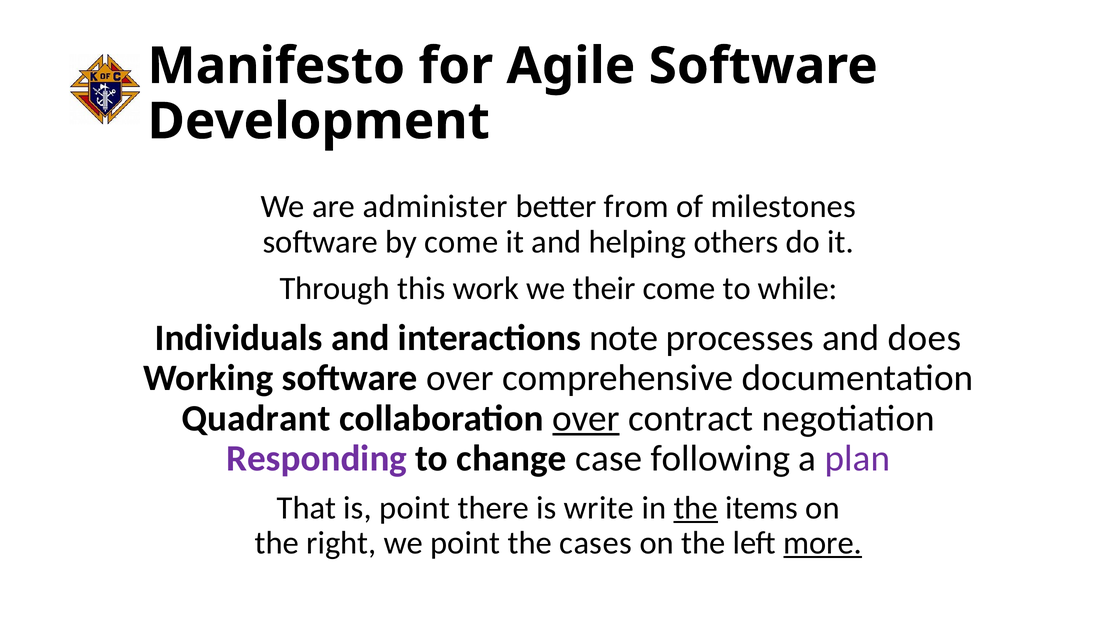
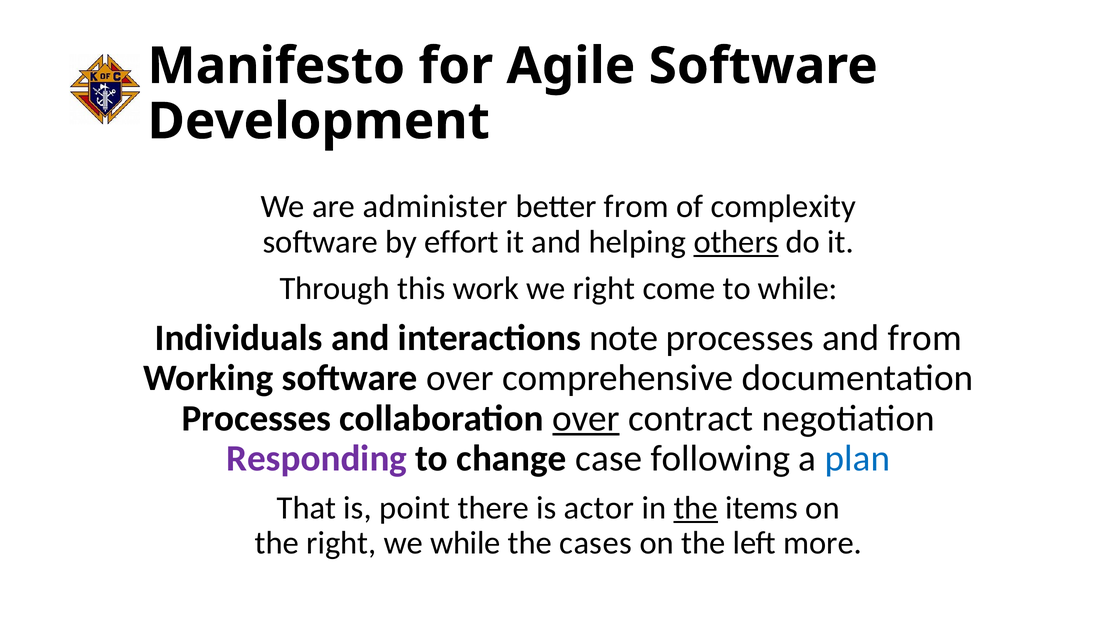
milestones: milestones -> complexity (783, 207)
by come: come -> effort (462, 242)
others underline: none -> present (736, 242)
we their: their -> right (604, 289)
and does: does -> from (925, 338)
Quadrant: Quadrant -> Processes (256, 419)
plan colour: purple -> blue (857, 459)
write: write -> actor (599, 508)
we point: point -> while (465, 543)
more underline: present -> none (823, 543)
